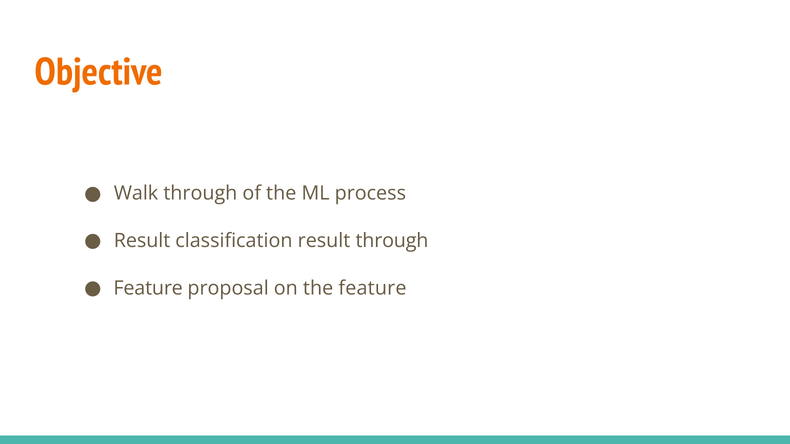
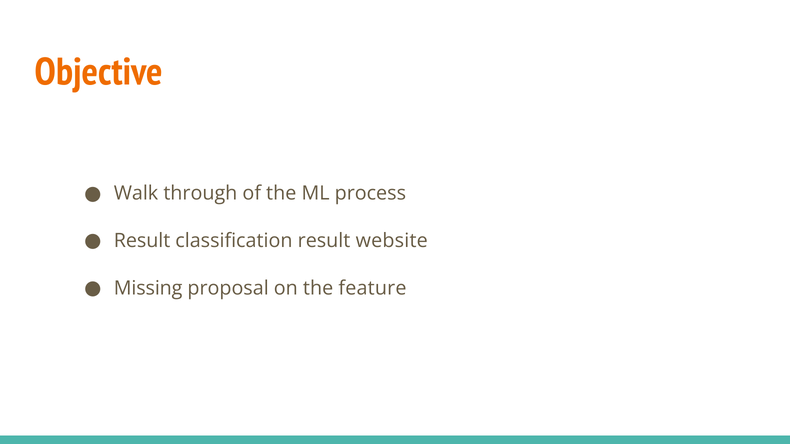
result through: through -> website (392, 241)
Feature: Feature -> Missing (148, 288)
